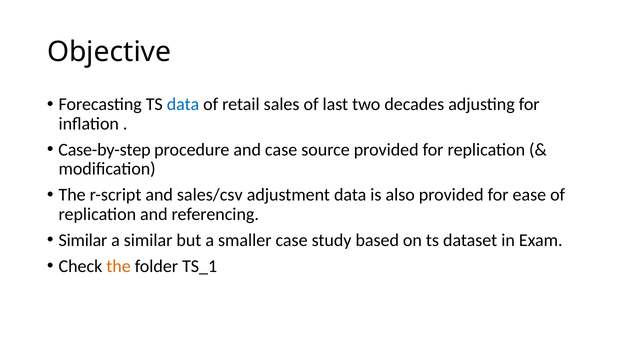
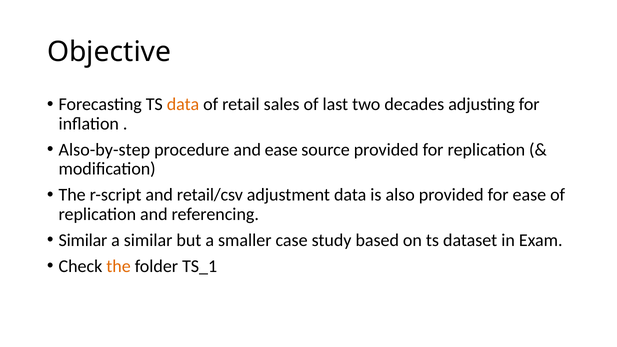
data colour: blue -> orange (183, 104)
Case-by-step: Case-by-step -> Also-by-step (104, 150)
and case: case -> ease (281, 150)
sales/csv: sales/csv -> retail/csv (210, 195)
